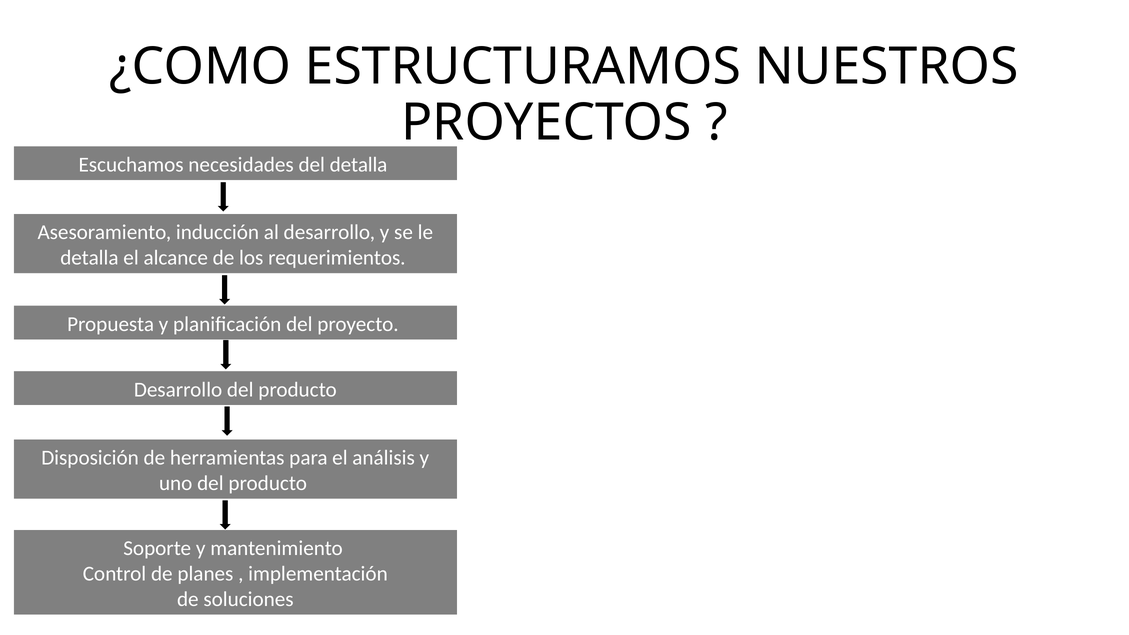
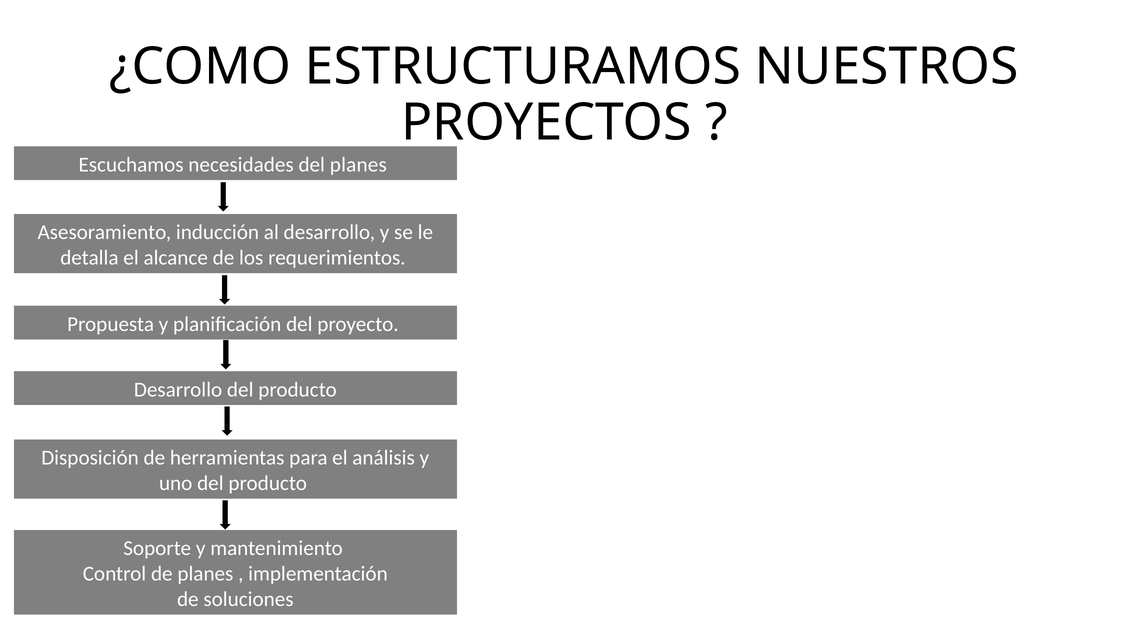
del detalla: detalla -> planes (358, 165)
